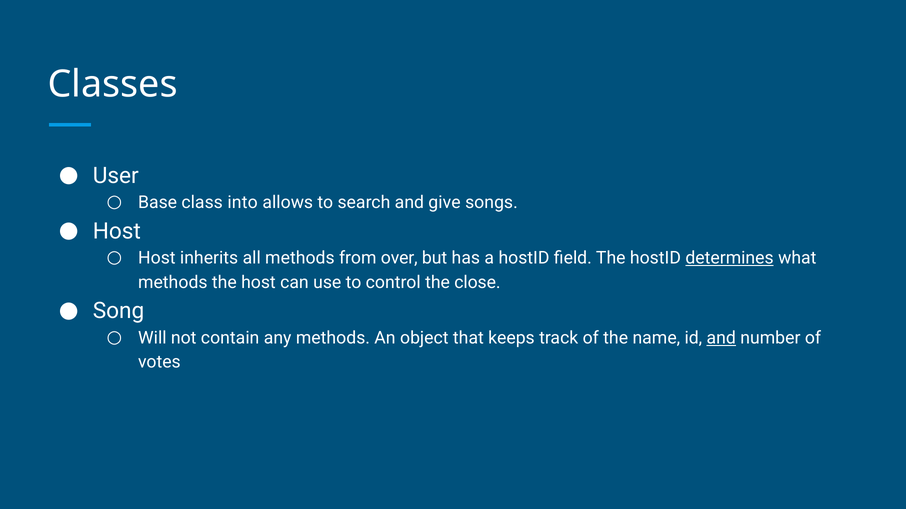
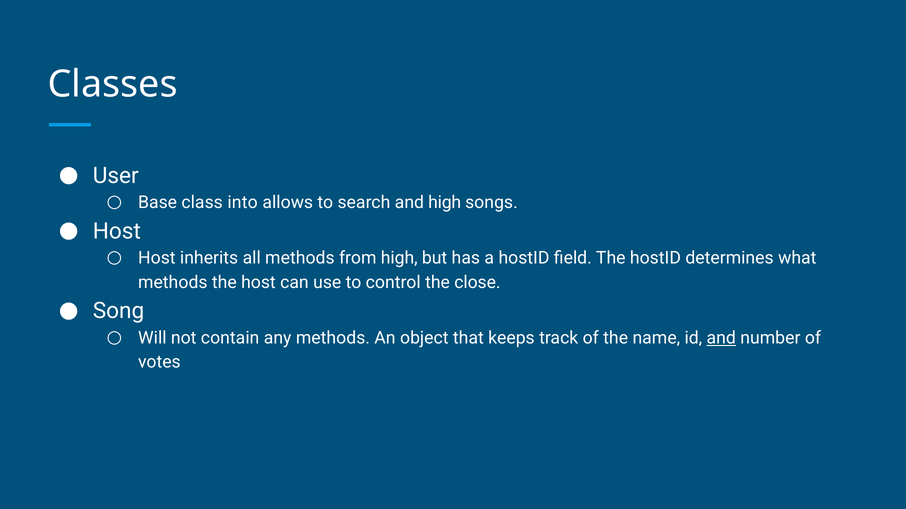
and give: give -> high (445, 203)
from over: over -> high (399, 258)
determines underline: present -> none (730, 258)
